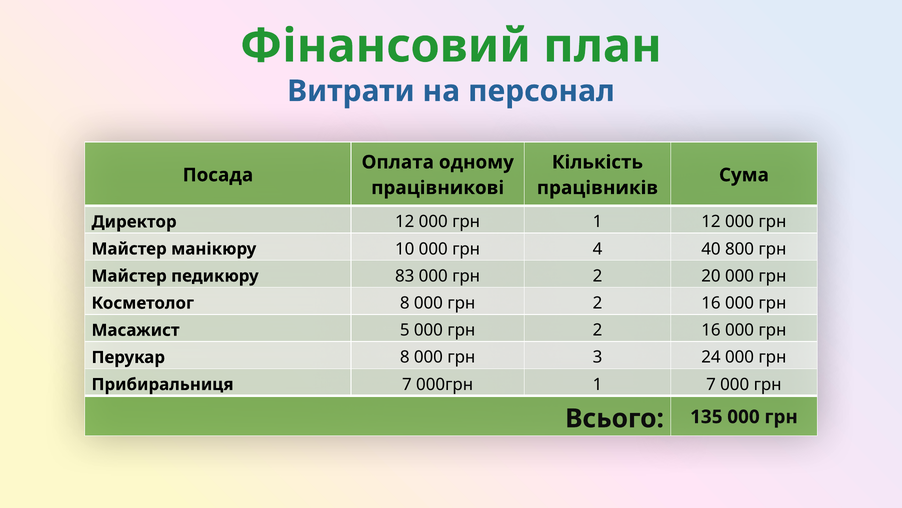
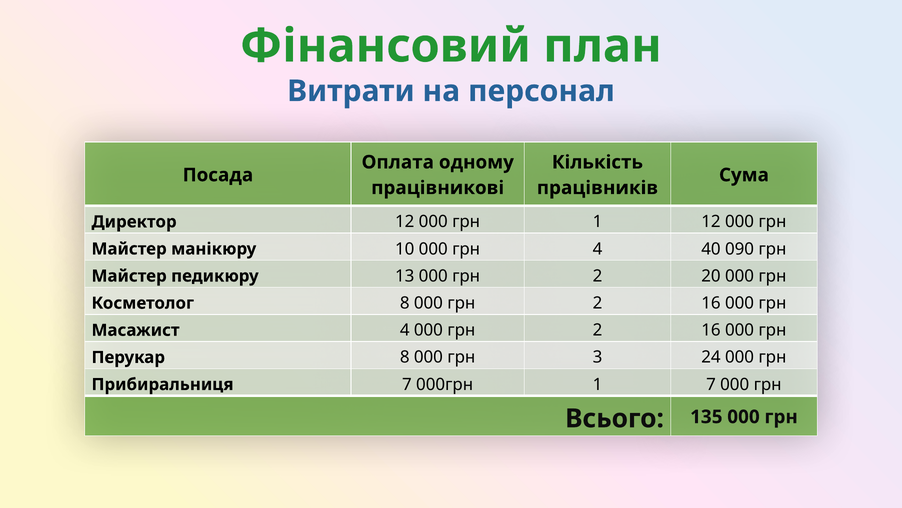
800: 800 -> 090 (740, 249)
83: 83 -> 13 (405, 276)
5: 5 -> 4 (405, 330)
